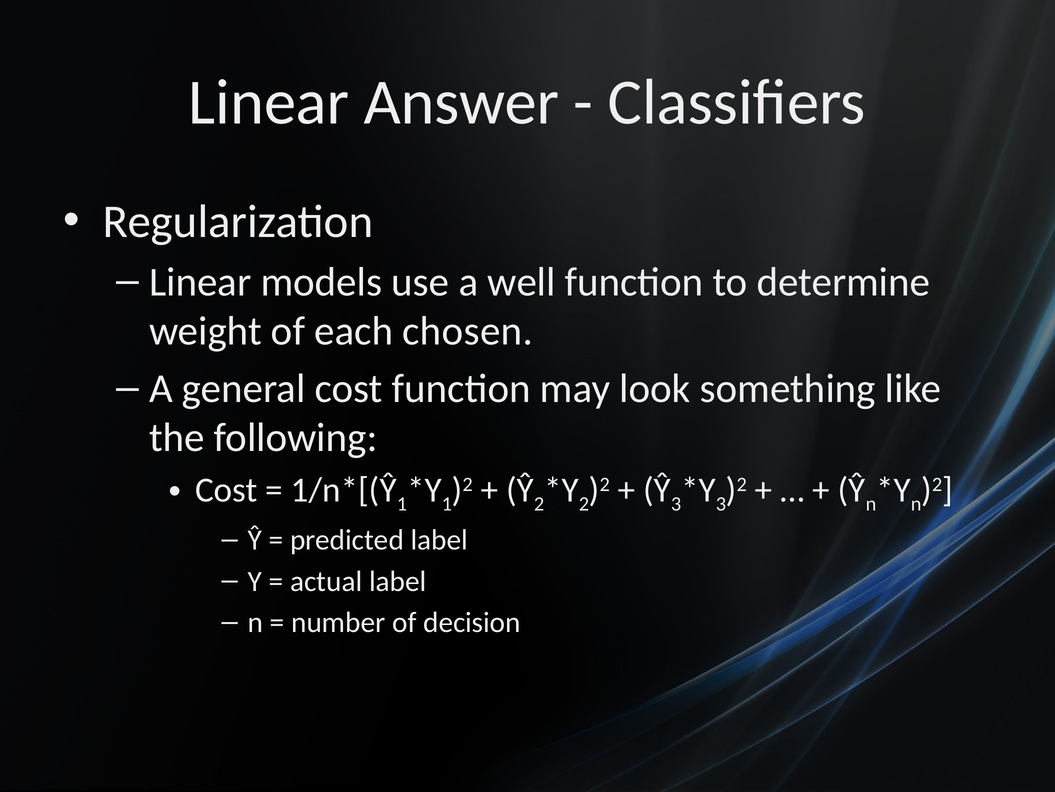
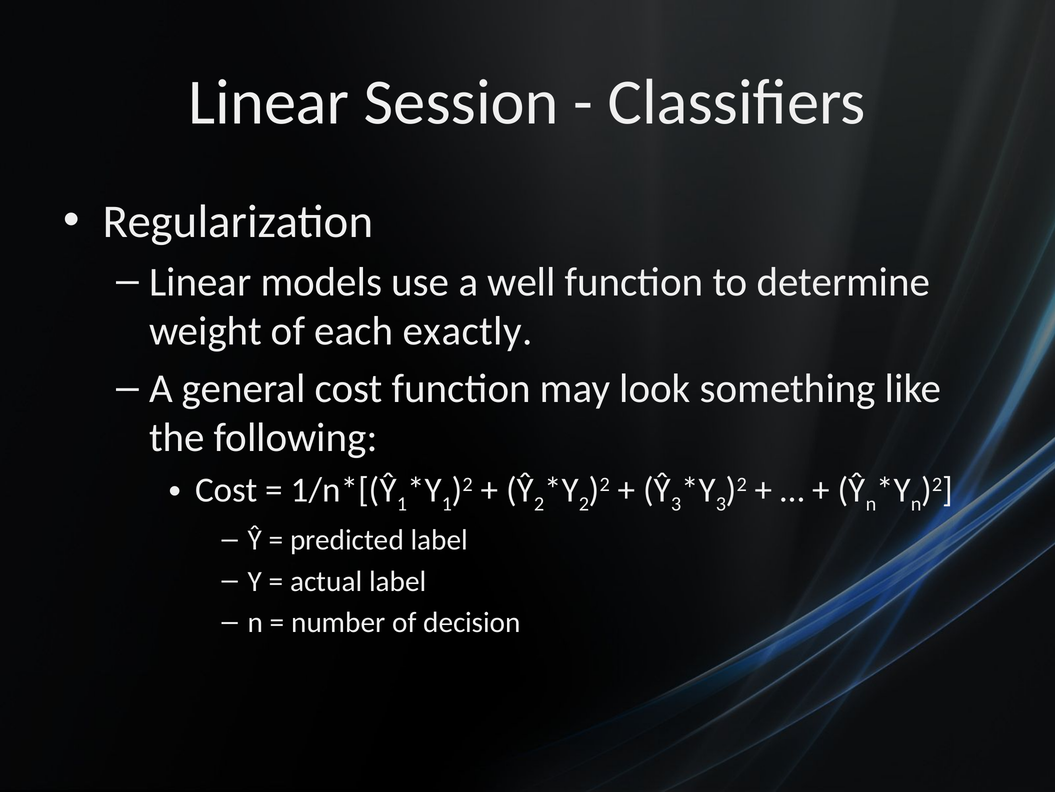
Answer: Answer -> Session (461, 102)
chosen: chosen -> exactly (468, 331)
